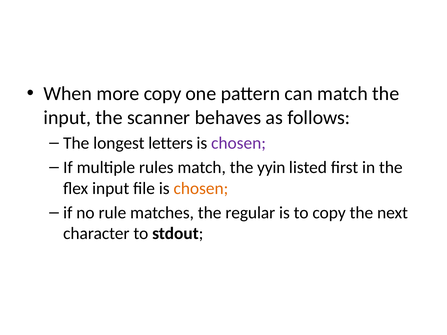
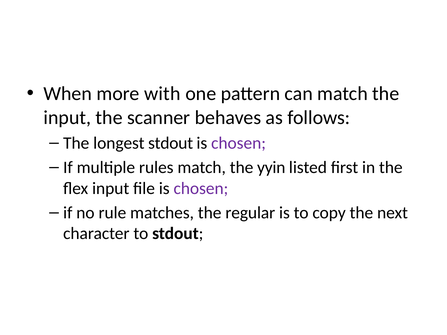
more copy: copy -> with (162, 94)
longest letters: letters -> stdout (171, 143)
chosen colour: orange -> purple (201, 189)
